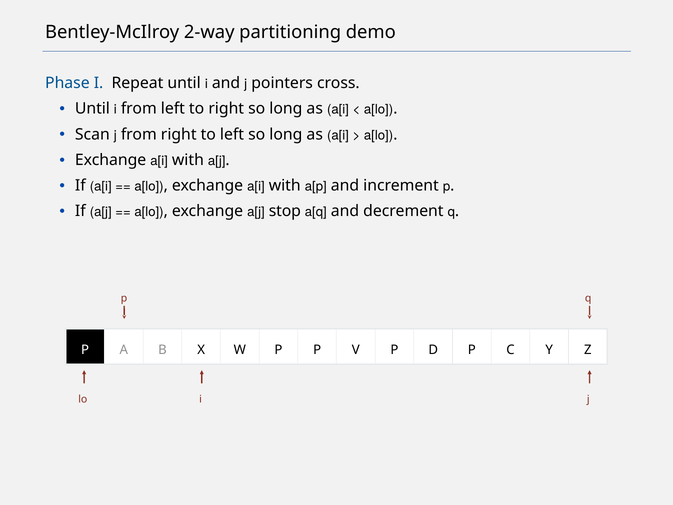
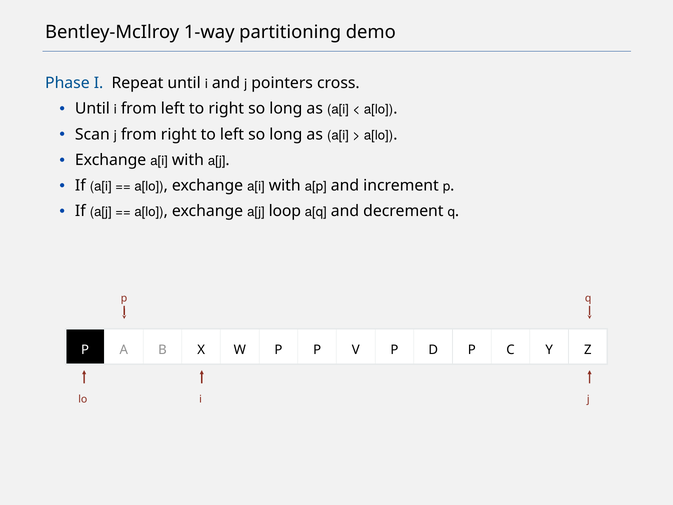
2-way: 2-way -> 1-way (209, 32)
stop: stop -> loop (285, 211)
